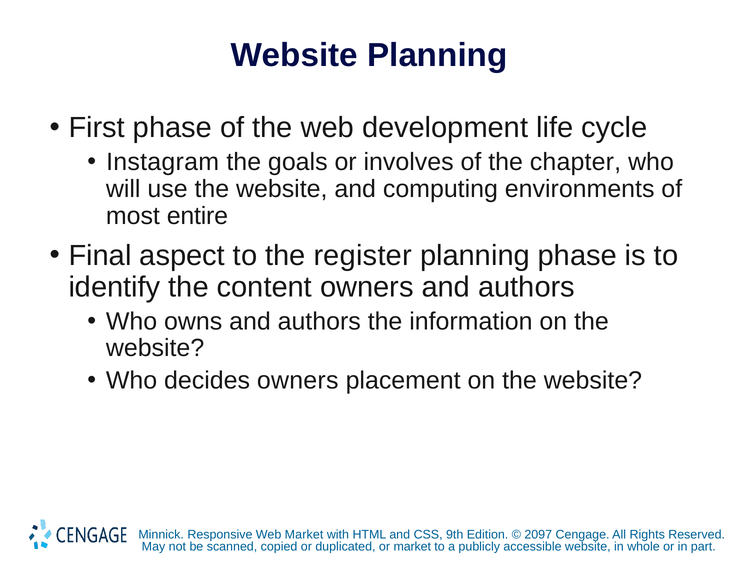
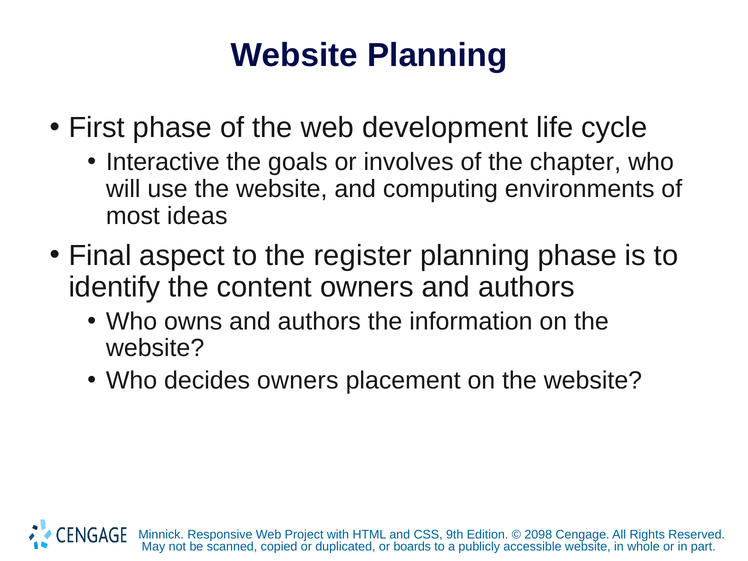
Instagram: Instagram -> Interactive (163, 162)
entire: entire -> ideas (197, 216)
Web Market: Market -> Project (304, 534)
2097: 2097 -> 2098 (538, 534)
or market: market -> boards (412, 547)
